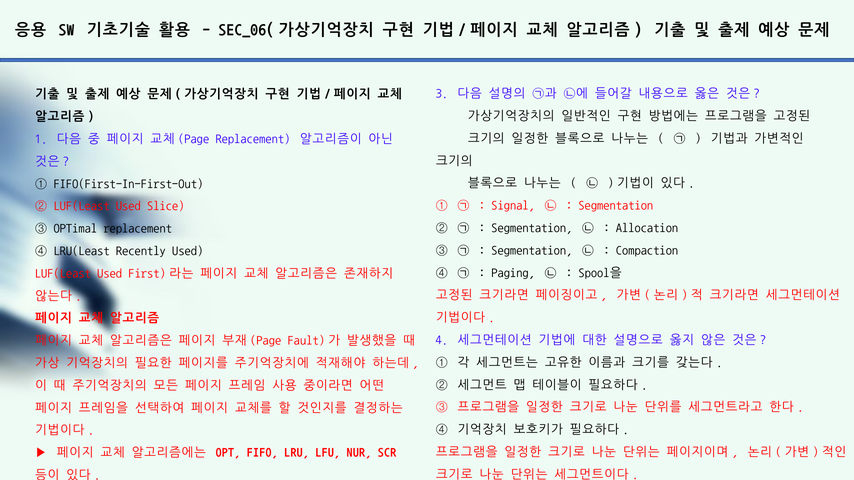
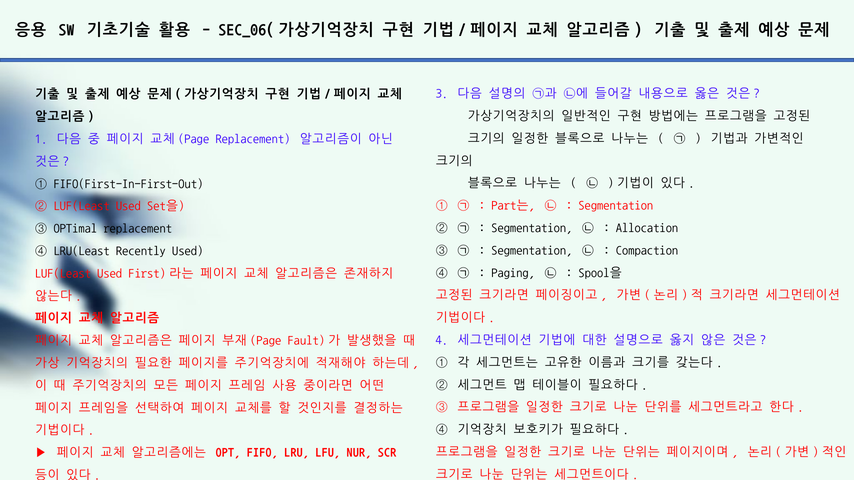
Signal: Signal -> Part는 (513, 205)
Slice: Slice -> Set을 (166, 206)
